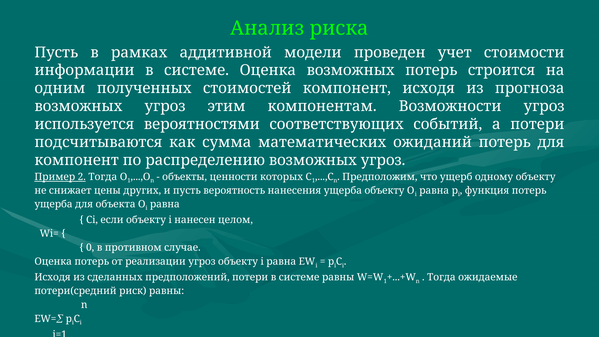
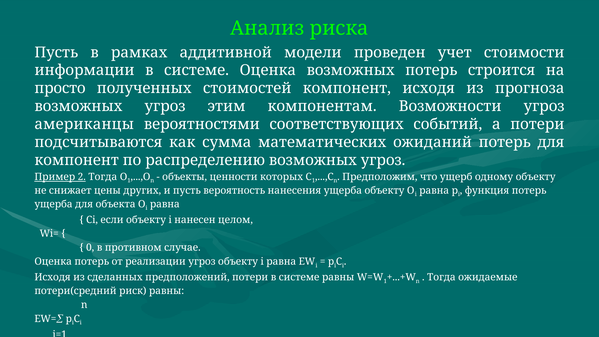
одним: одним -> просто (60, 88)
используется: используется -> американцы (84, 124)
